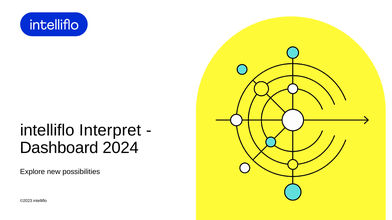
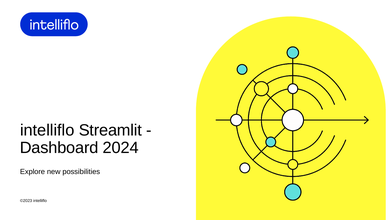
Interpret: Interpret -> Streamlit (110, 131)
